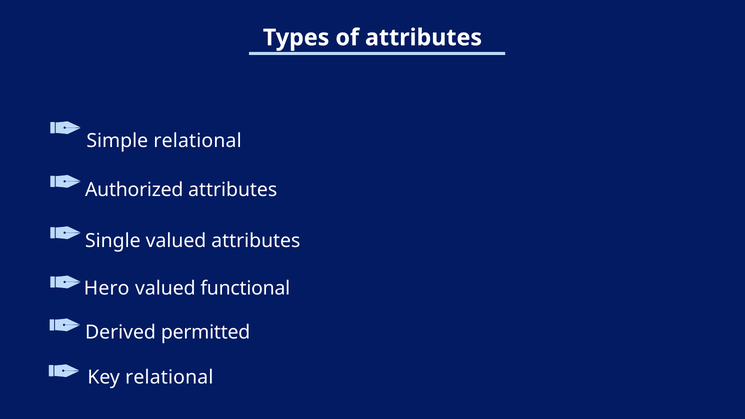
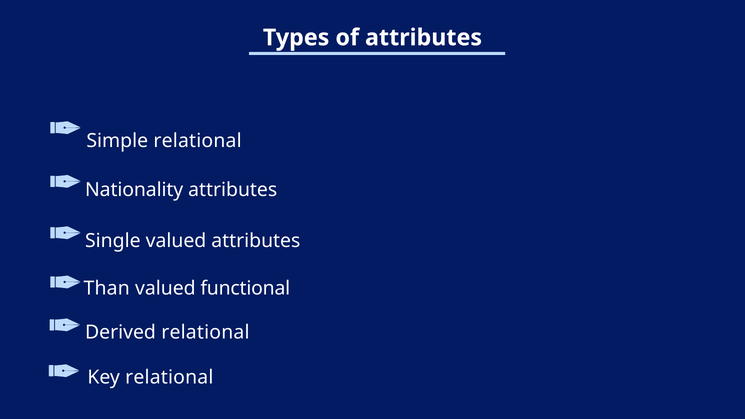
Authorized: Authorized -> Nationality (134, 190)
Hero: Hero -> Than (107, 289)
Derived permitted: permitted -> relational (205, 332)
